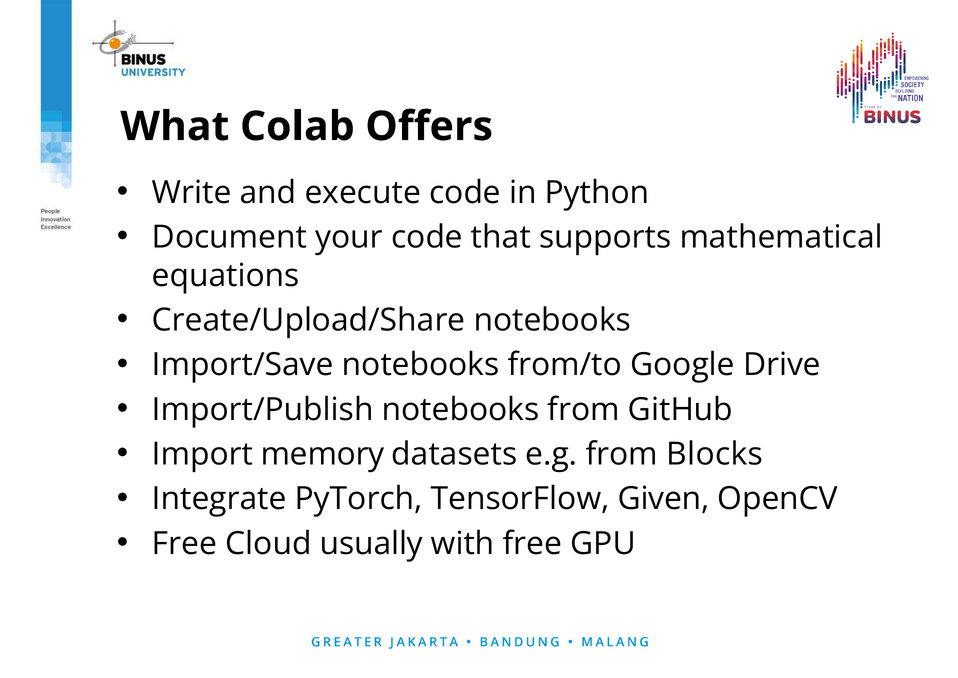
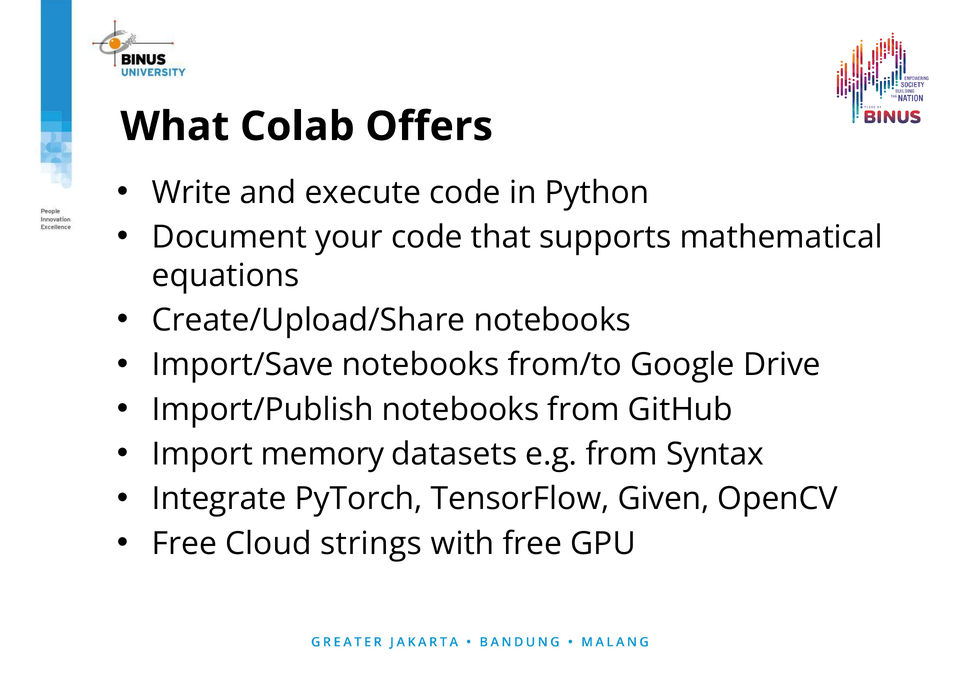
Blocks: Blocks -> Syntax (715, 454)
usually: usually -> strings (371, 543)
